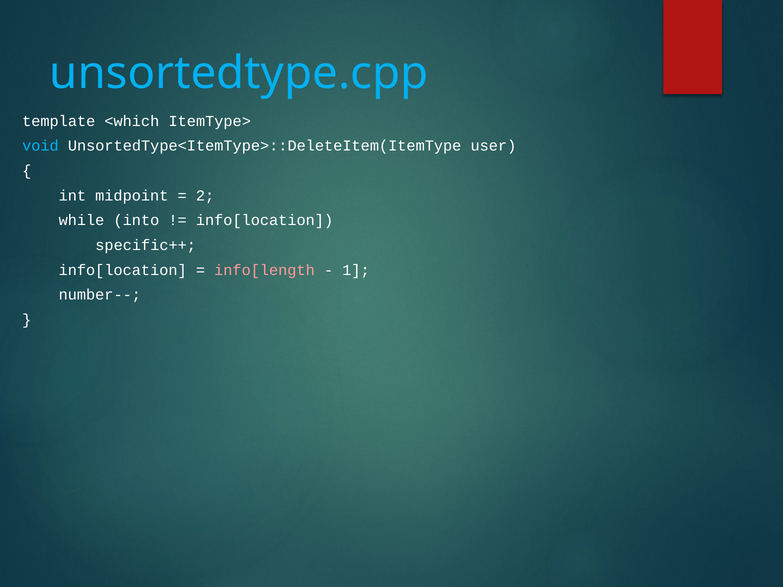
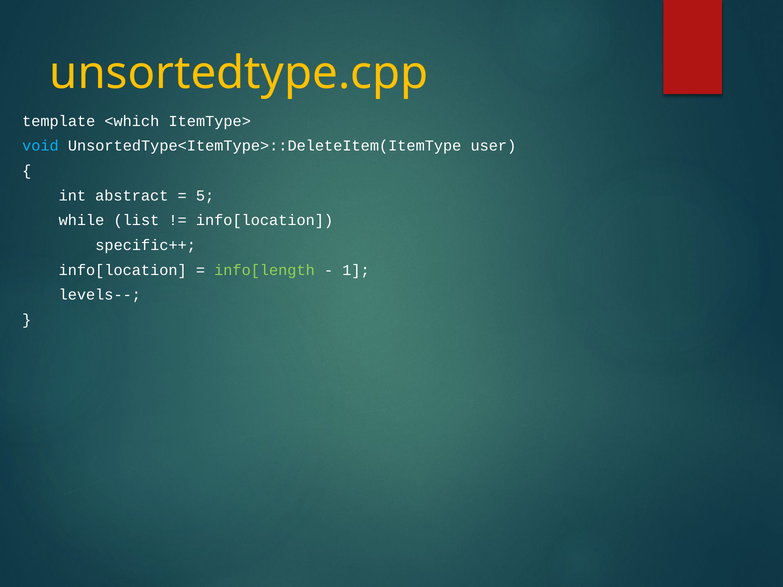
unsortedtype.cpp colour: light blue -> yellow (239, 73)
midpoint: midpoint -> abstract (132, 196)
2: 2 -> 5 (205, 196)
into: into -> list (136, 220)
info[length colour: pink -> light green (264, 270)
number--: number-- -> levels-- (100, 295)
